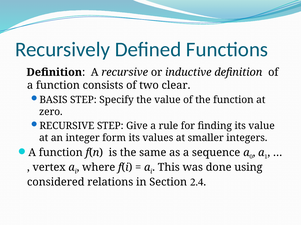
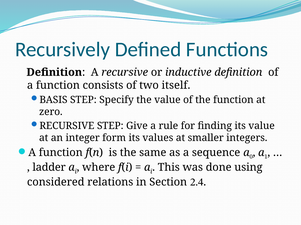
clear: clear -> itself (176, 86)
vertex: vertex -> ladder (49, 168)
